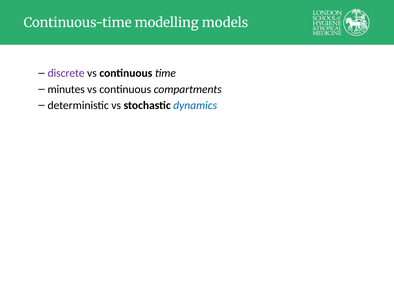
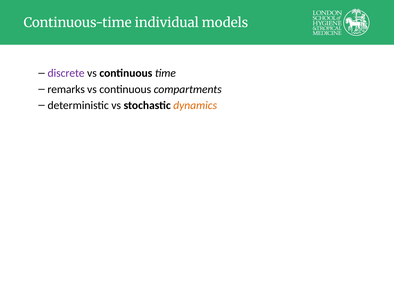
modelling: modelling -> individual (167, 23)
minutes: minutes -> remarks (66, 89)
dynamics colour: blue -> orange (195, 105)
